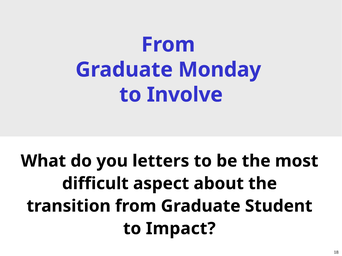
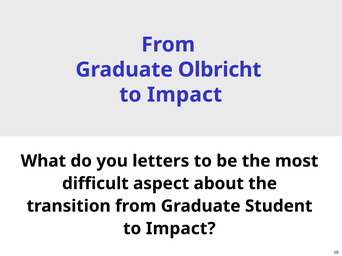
Monday: Monday -> Olbricht (220, 70)
Involve: Involve -> Impact (185, 95)
